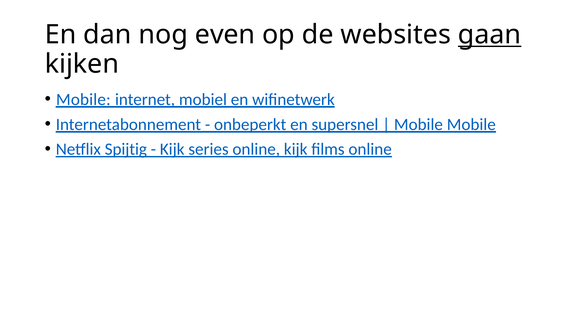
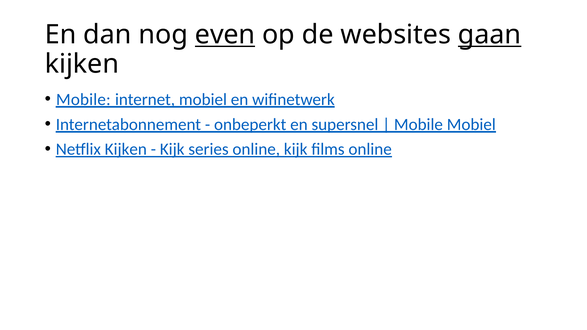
even underline: none -> present (225, 35)
Mobile Mobile: Mobile -> Mobiel (471, 124)
Netflix Spijtig: Spijtig -> Kijken (126, 149)
